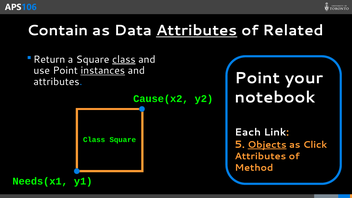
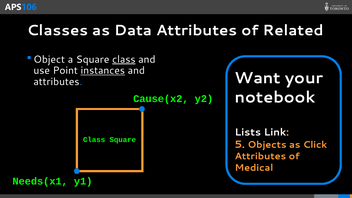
Contain: Contain -> Classes (57, 30)
Attributes underline: present -> none (197, 30)
Return: Return -> Object (49, 60)
Point: Point -> Want (257, 78)
Each: Each -> Lists (248, 132)
Objects underline: present -> none (267, 145)
Method: Method -> Medical (254, 168)
